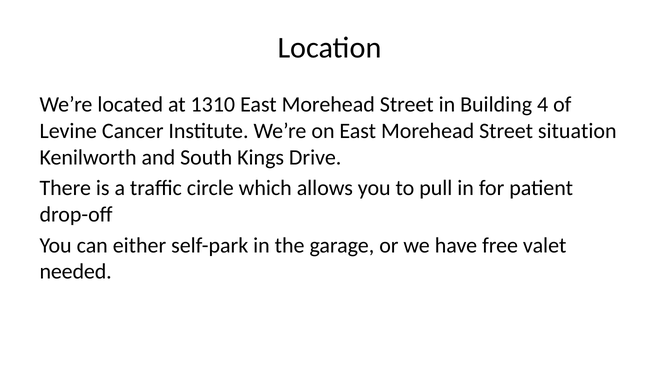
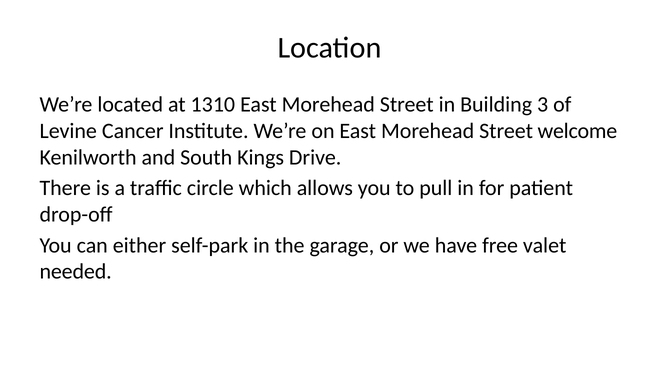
4: 4 -> 3 (543, 105)
situation: situation -> welcome (577, 131)
